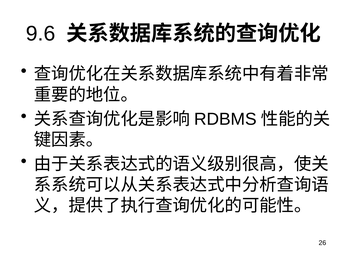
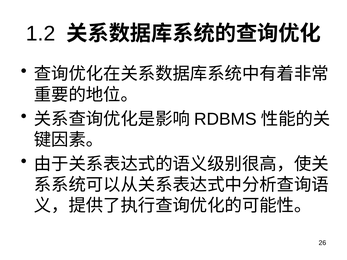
9.6: 9.6 -> 1.2 (41, 34)
